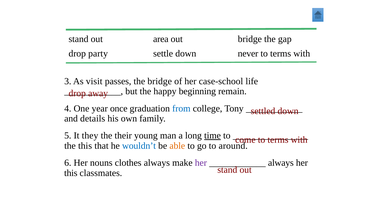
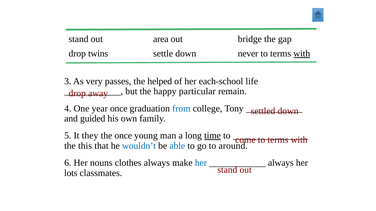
party: party -> twins (98, 54)
with underline: none -> present (302, 54)
visit: visit -> very (94, 81)
the bridge: bridge -> helped (160, 81)
case-school: case-school -> each-school (221, 81)
beginning: beginning -> particular (197, 92)
details: details -> guided (93, 119)
the their: their -> once (123, 136)
able colour: orange -> blue (177, 146)
her colour: purple -> blue (201, 163)
this: this -> lots (71, 173)
